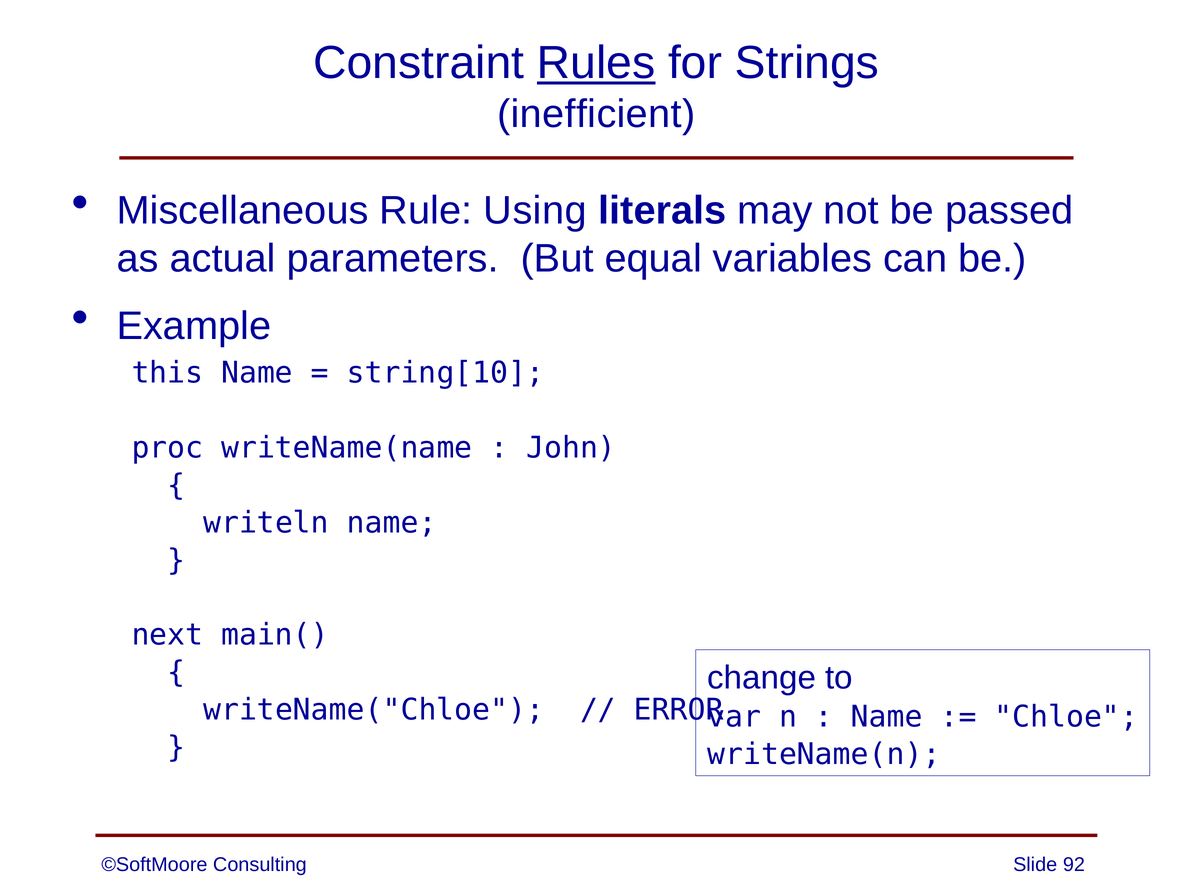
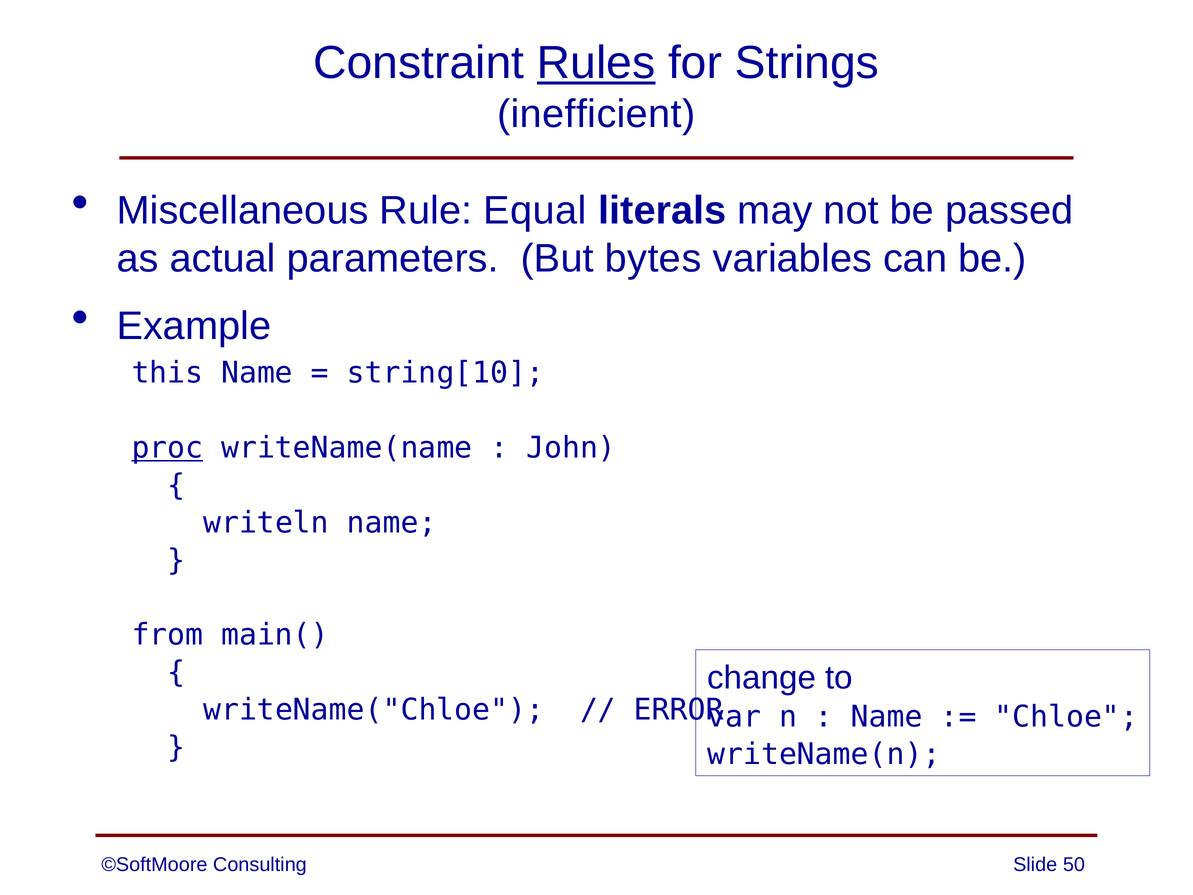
Using: Using -> Equal (535, 211)
equal: equal -> bytes (653, 258)
proc underline: none -> present (167, 448)
next: next -> from (167, 635)
92: 92 -> 50 (1074, 864)
